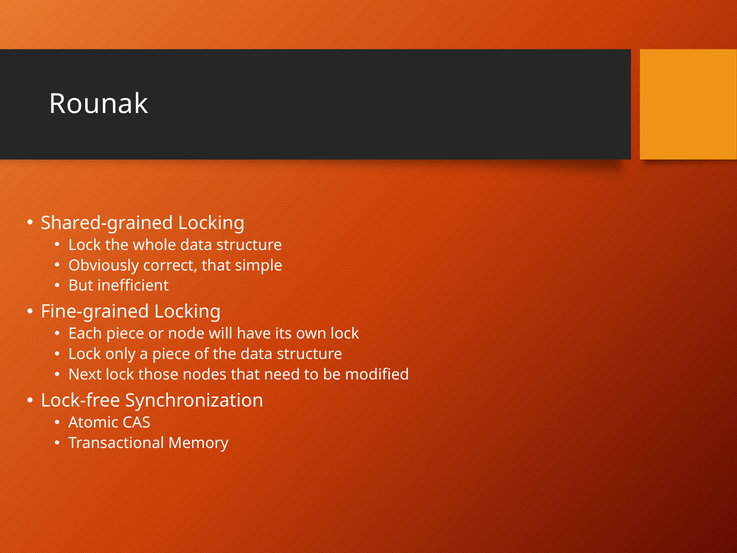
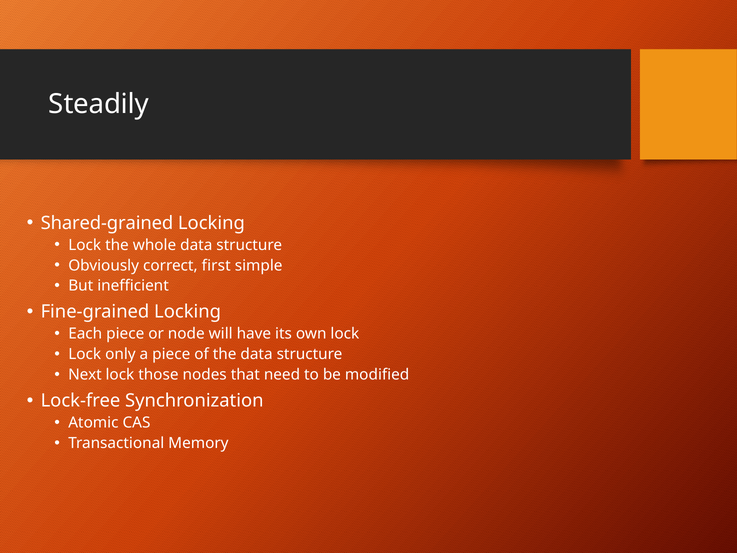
Rounak: Rounak -> Steadily (99, 104)
correct that: that -> first (216, 265)
